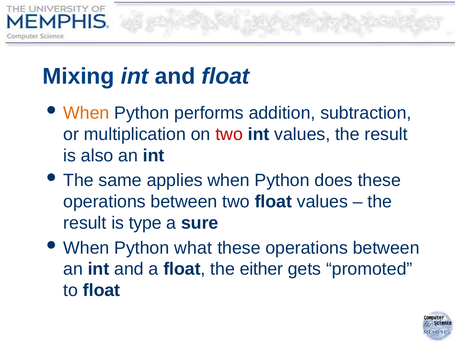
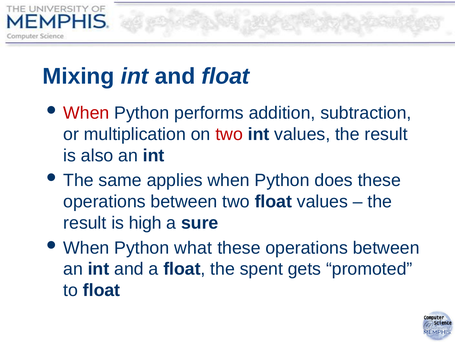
When colour: orange -> red (86, 113)
type: type -> high (145, 222)
either: either -> spent (261, 269)
